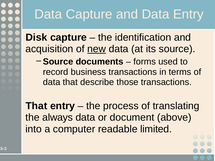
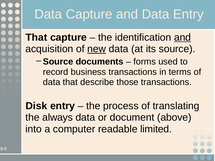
Disk: Disk -> That (36, 37)
and underline: none -> present (182, 37)
That: That -> Disk (36, 106)
